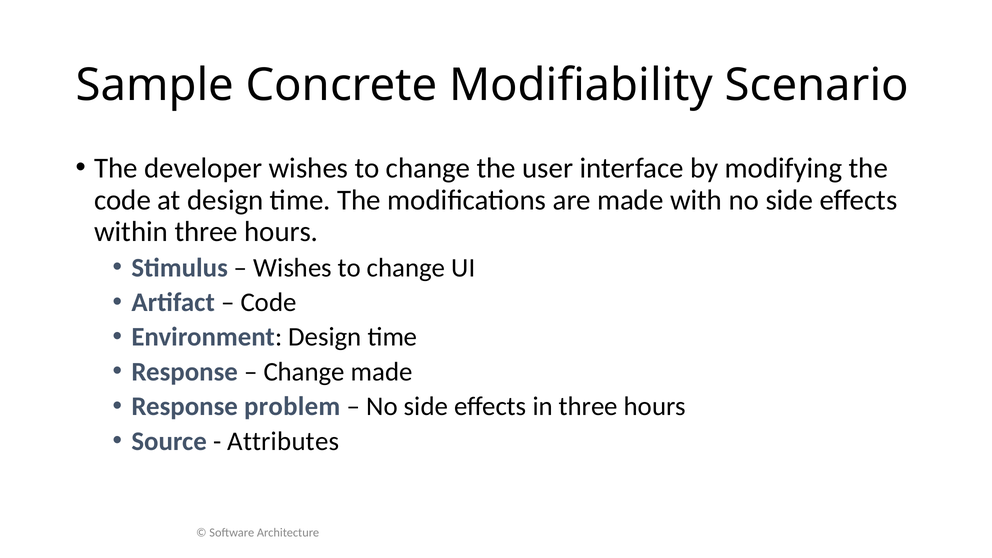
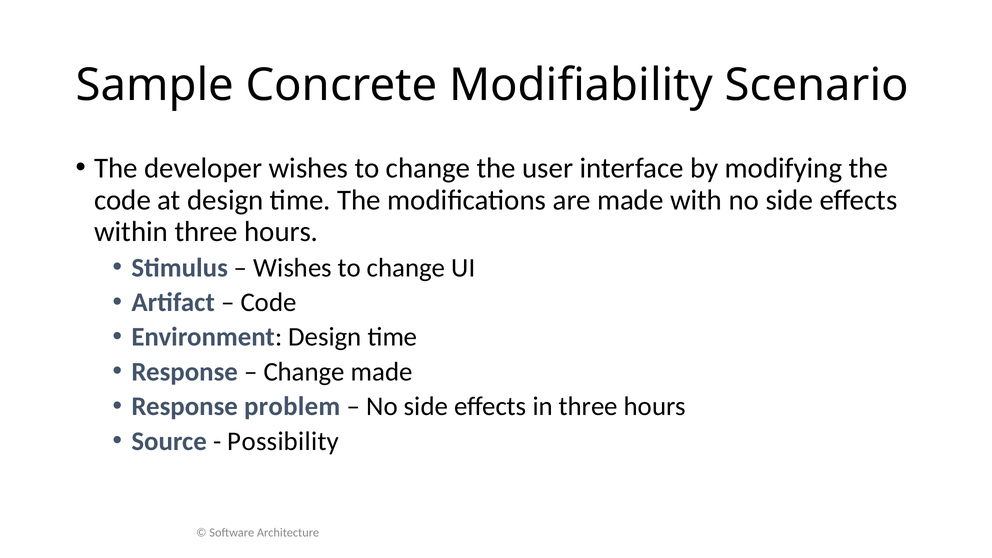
Attributes: Attributes -> Possibility (283, 441)
